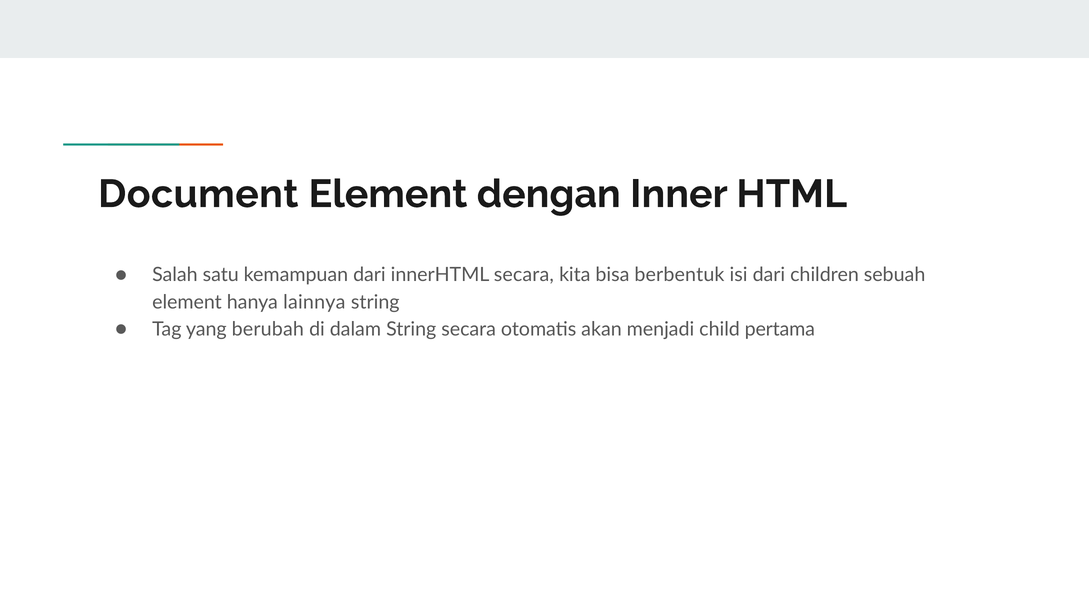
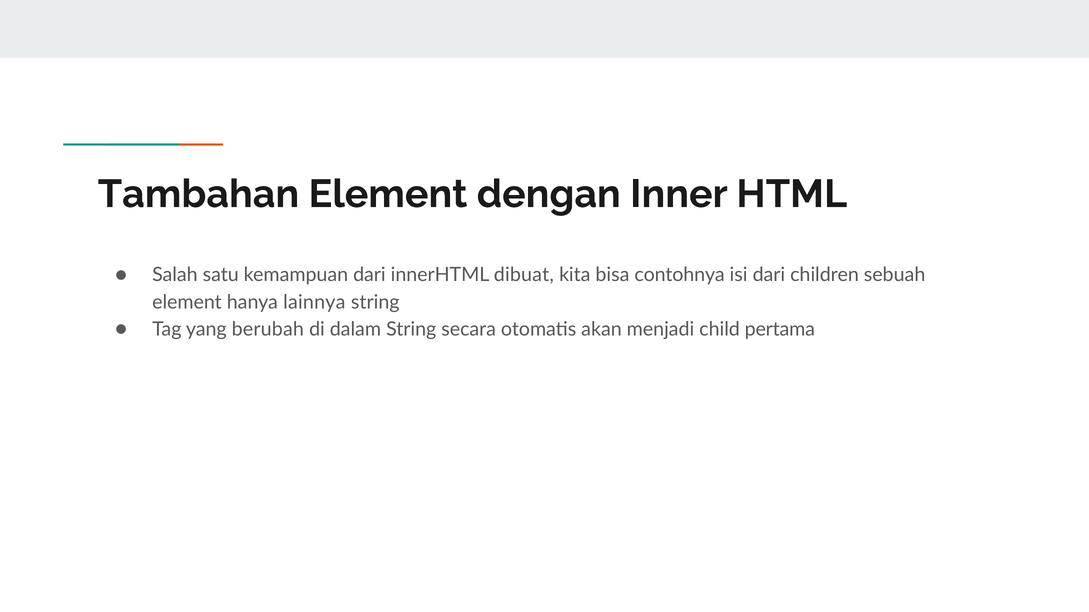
Document: Document -> Tambahan (198, 194)
innerHTML secara: secara -> dibuat (524, 275)
berbentuk: berbentuk -> contohnya (680, 275)
